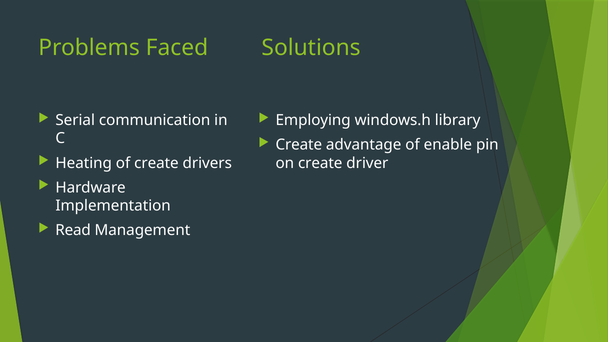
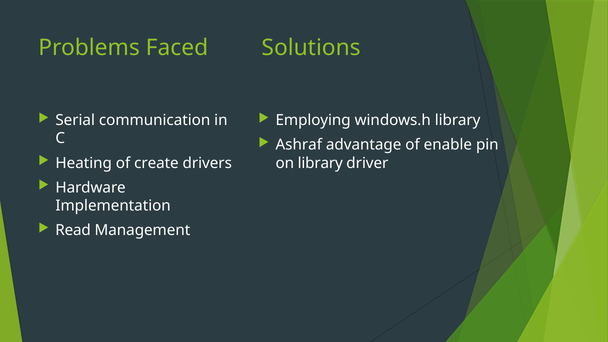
Create: Create -> Ashraf (299, 145)
on create: create -> library (320, 163)
